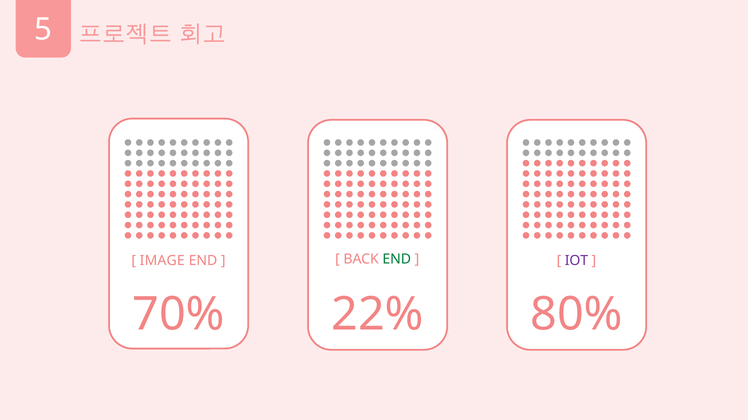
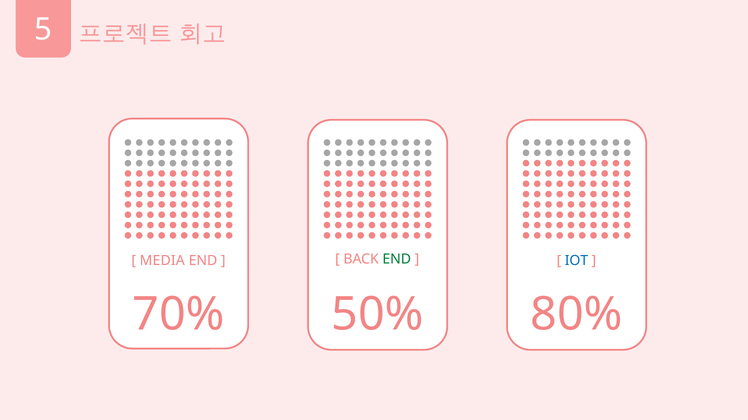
IMAGE: IMAGE -> MEDIA (162, 261)
IOT colour: purple -> blue (576, 261)
22%: 22% -> 50% (378, 315)
